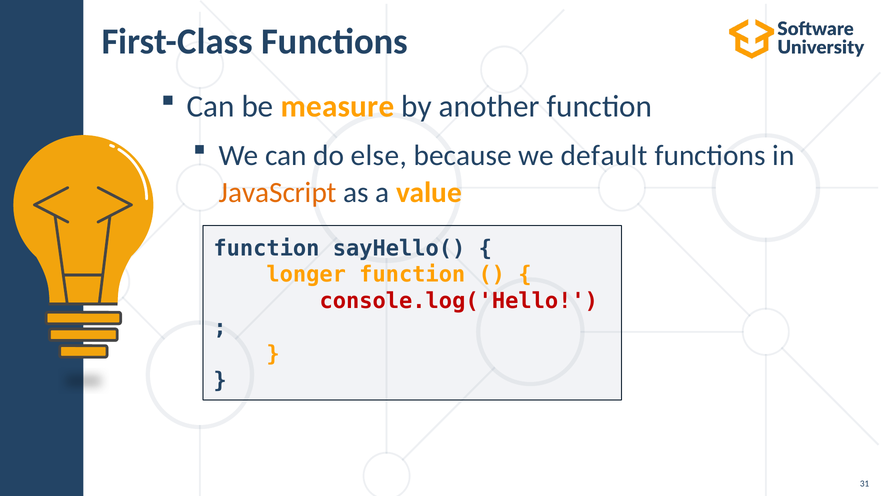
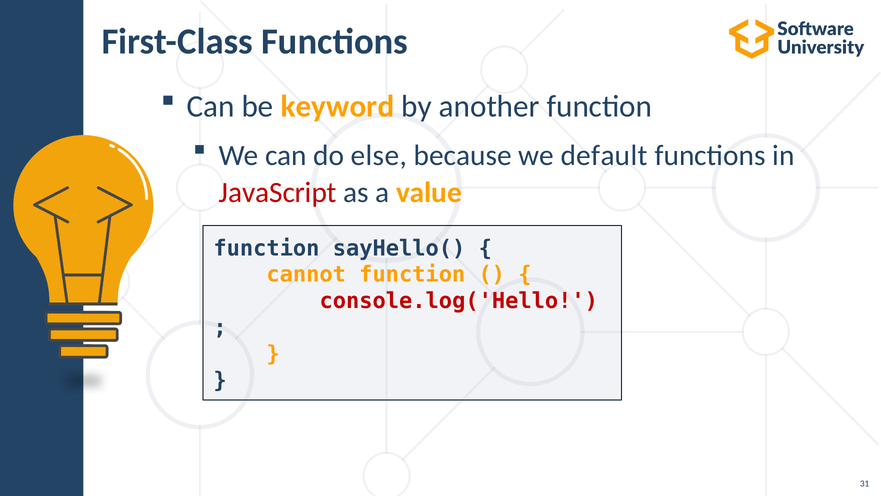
measure: measure -> keyword (337, 106)
JavaScript colour: orange -> red (278, 192)
longer: longer -> cannot (306, 274)
